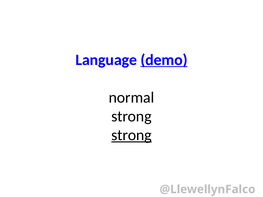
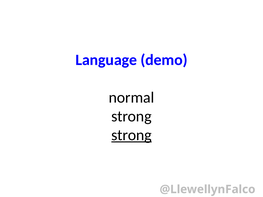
demo underline: present -> none (164, 60)
